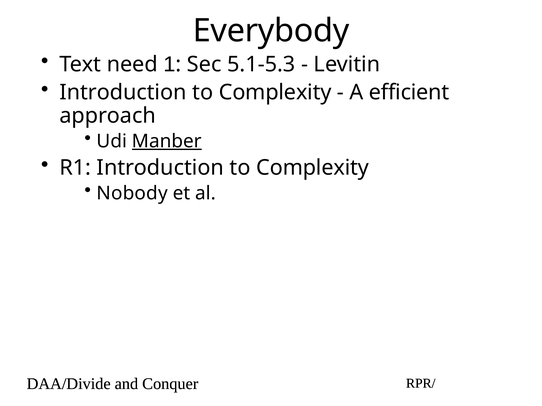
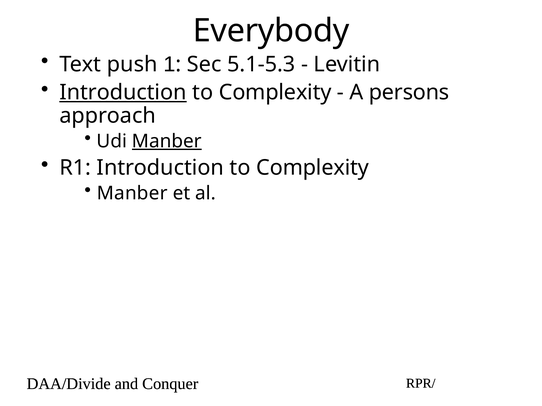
need: need -> push (132, 64)
Introduction underline: none -> present (123, 93)
efficient: efficient -> persons (409, 93)
Nobody: Nobody -> Manber (132, 193)
